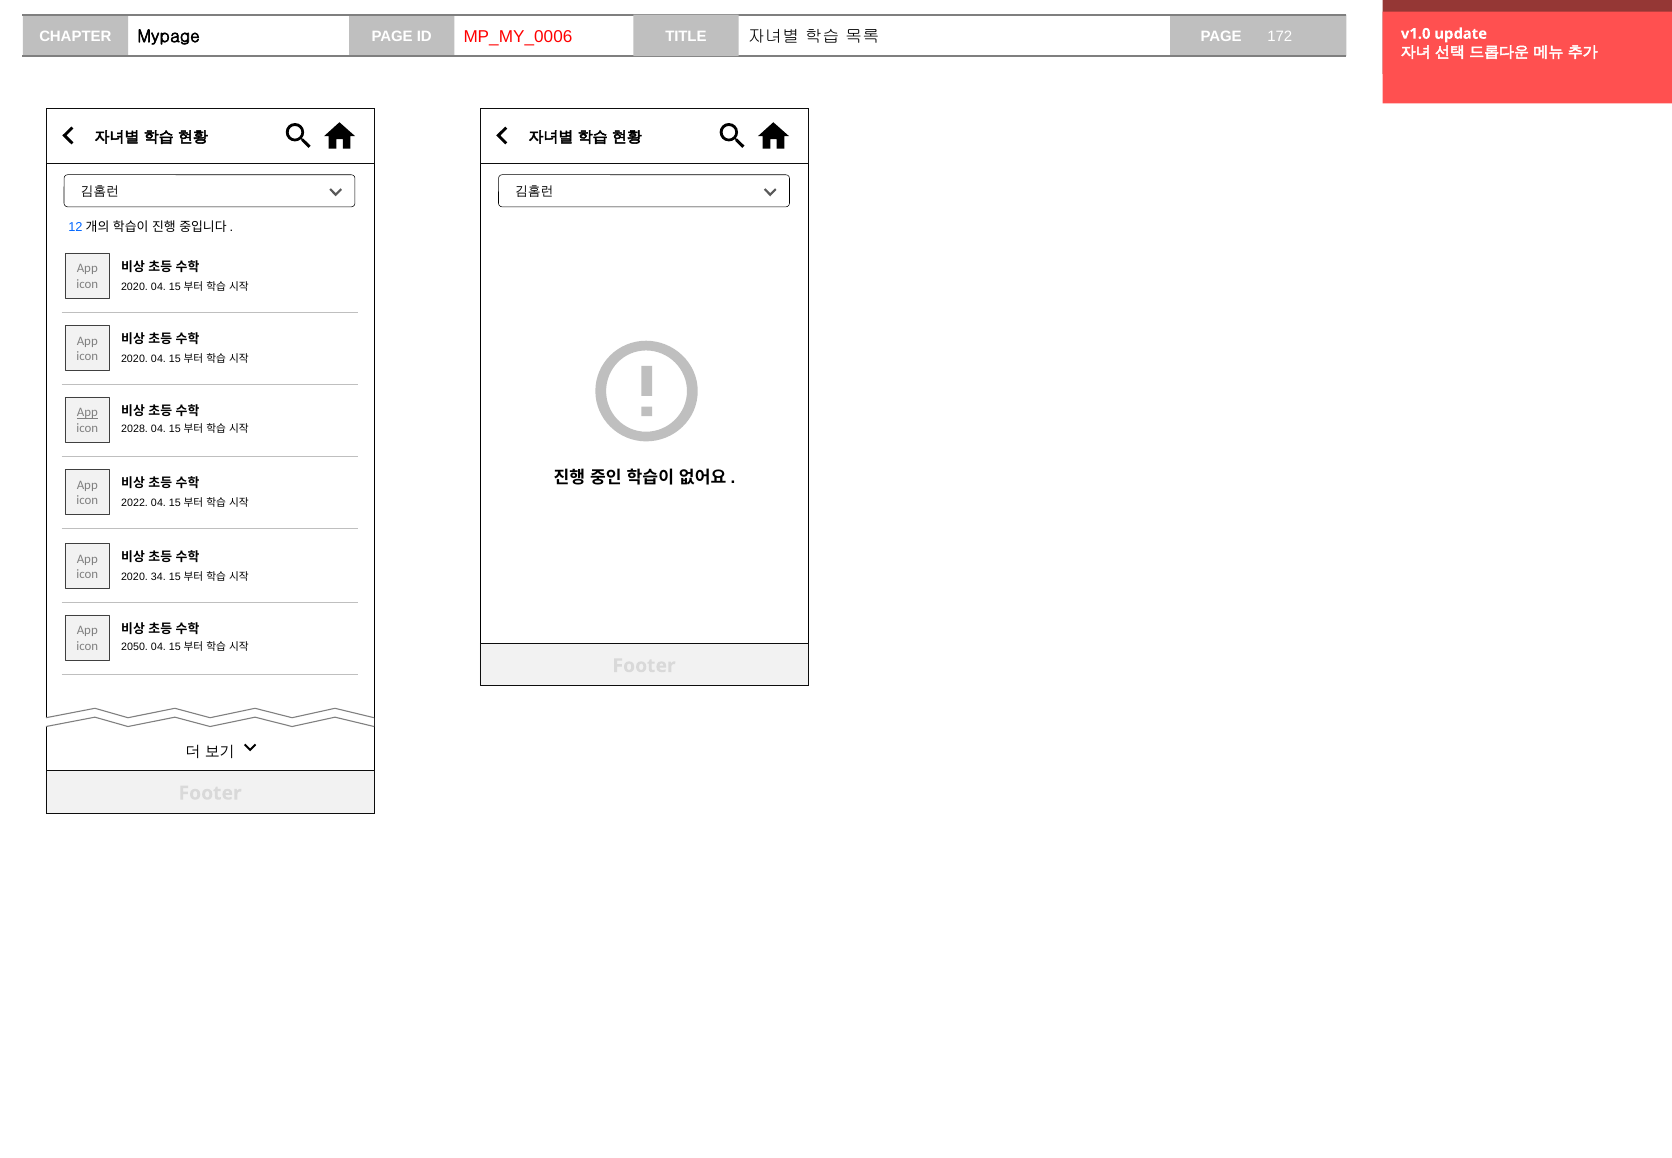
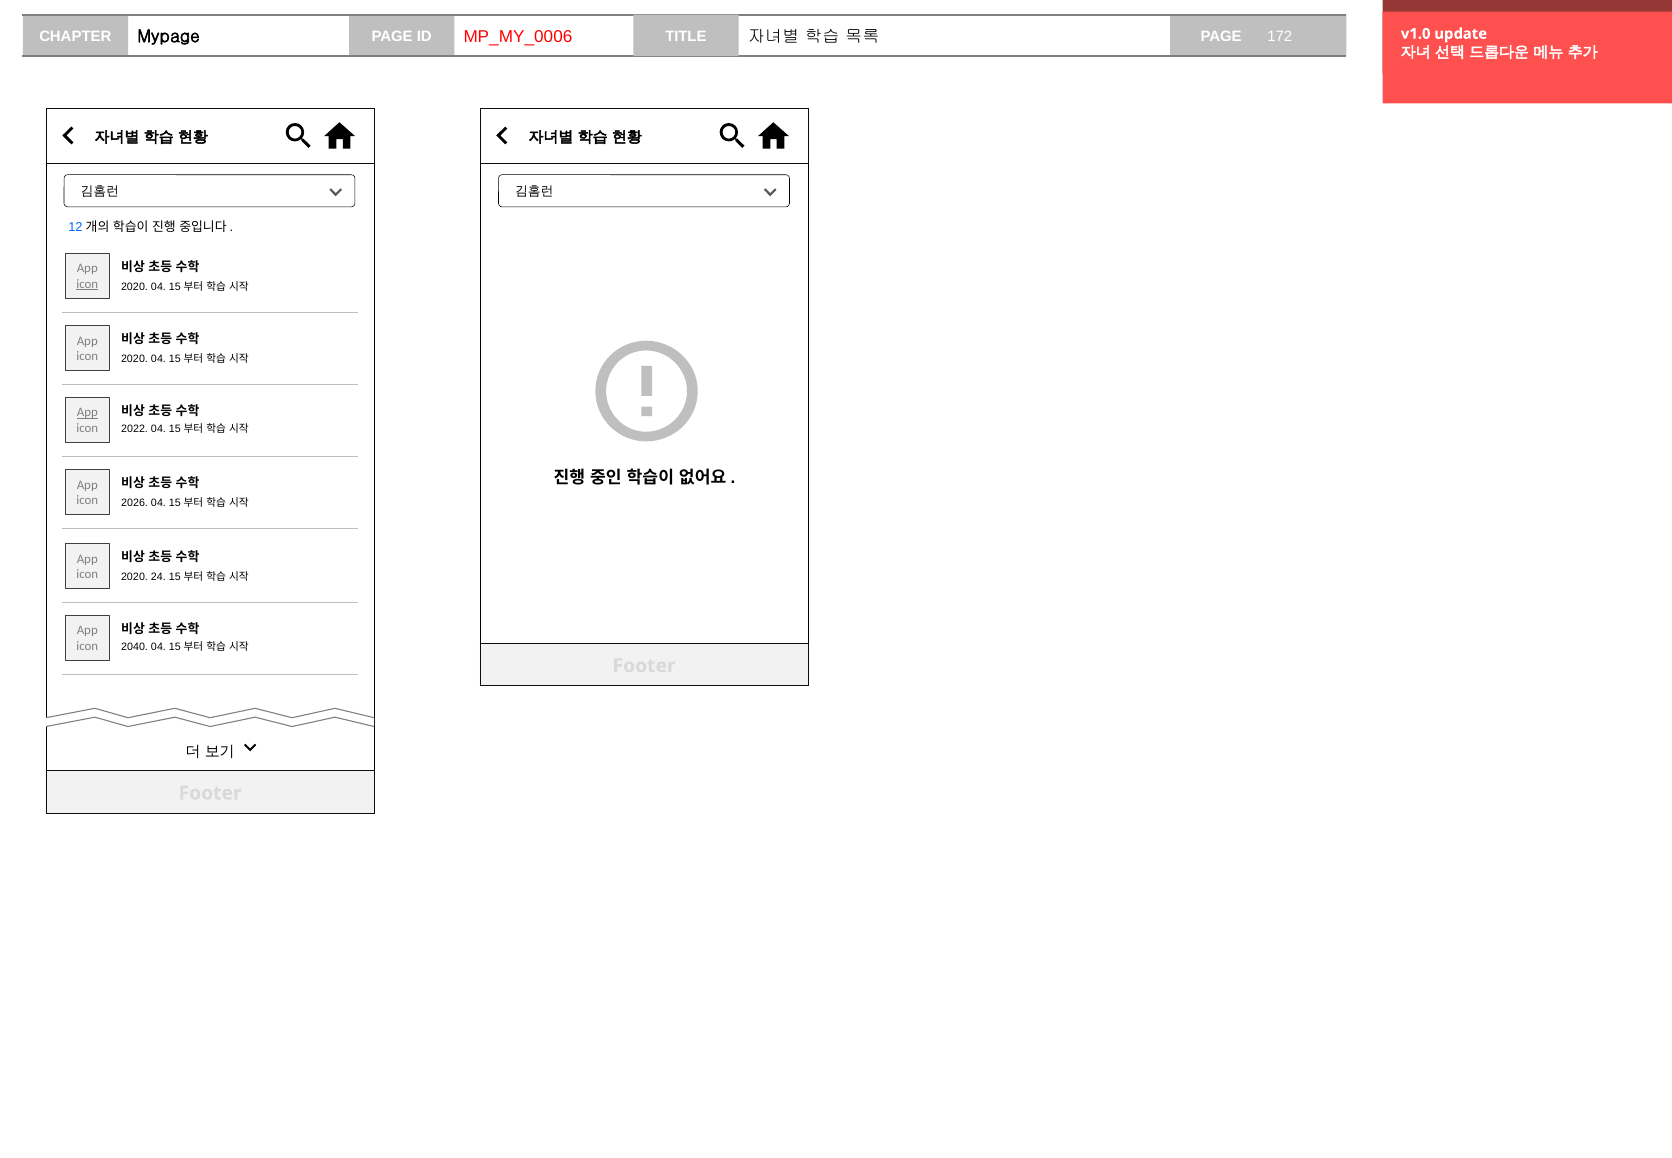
icon underline: none -> present (87, 284)
2028: 2028 -> 2022 (135, 429)
2022: 2022 -> 2026 (135, 503)
34: 34 -> 24 (158, 576)
2050: 2050 -> 2040 (135, 647)
